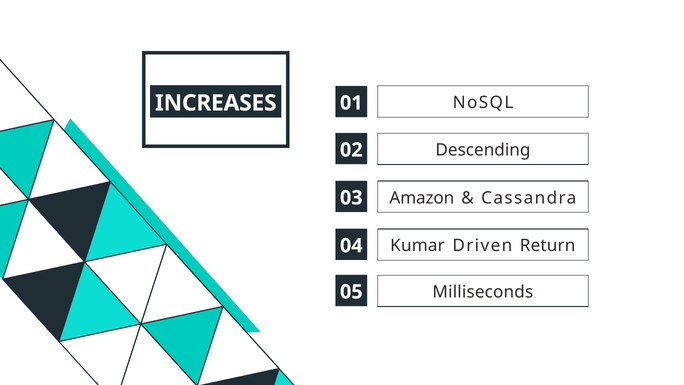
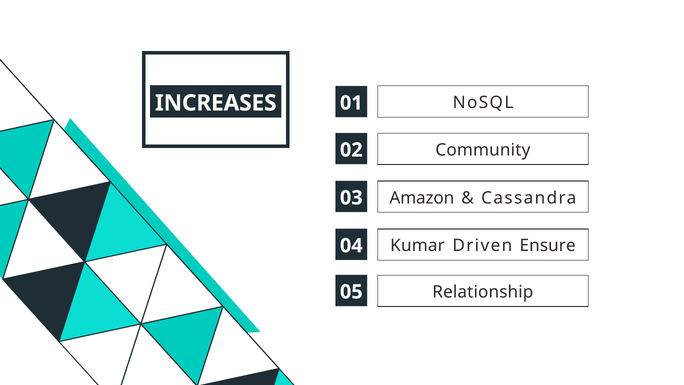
Descending: Descending -> Community (483, 150)
Return: Return -> Ensure (548, 246)
Milliseconds: Milliseconds -> Relationship (483, 292)
